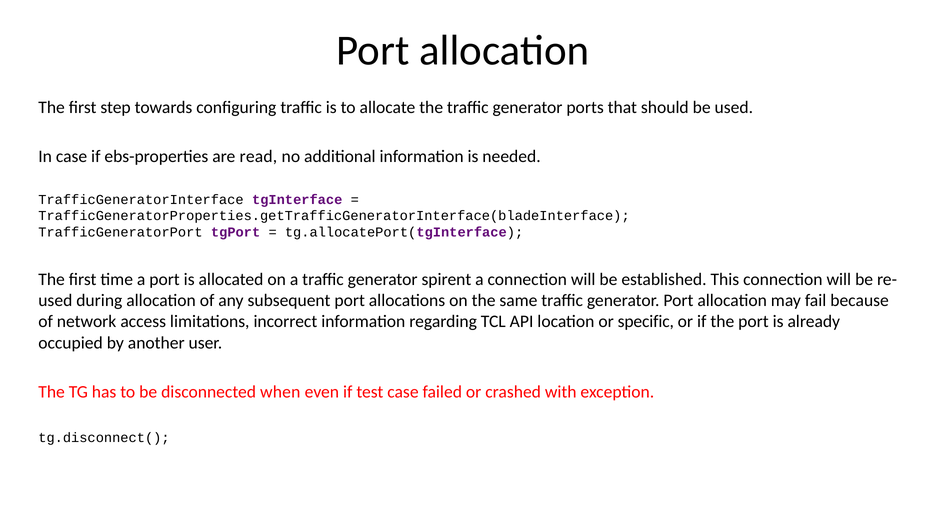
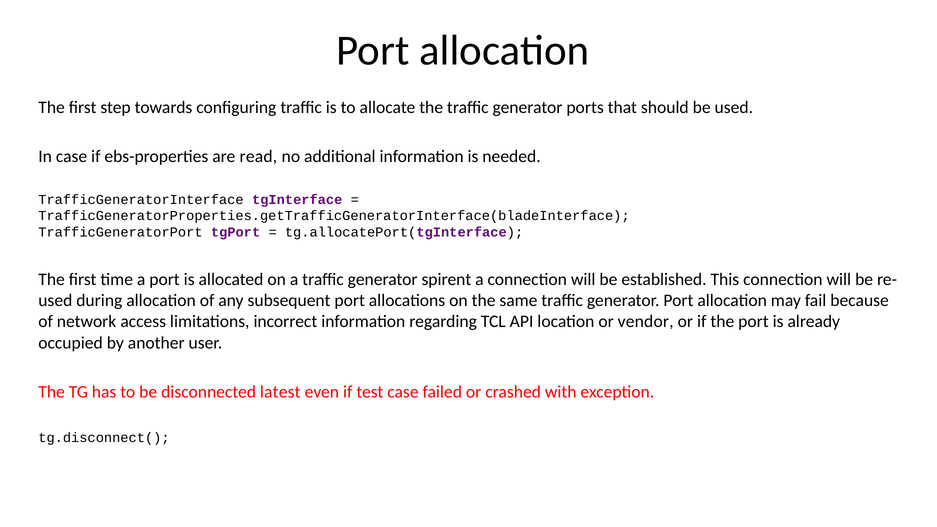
specific: specific -> vendor (646, 322)
when: when -> latest (280, 392)
